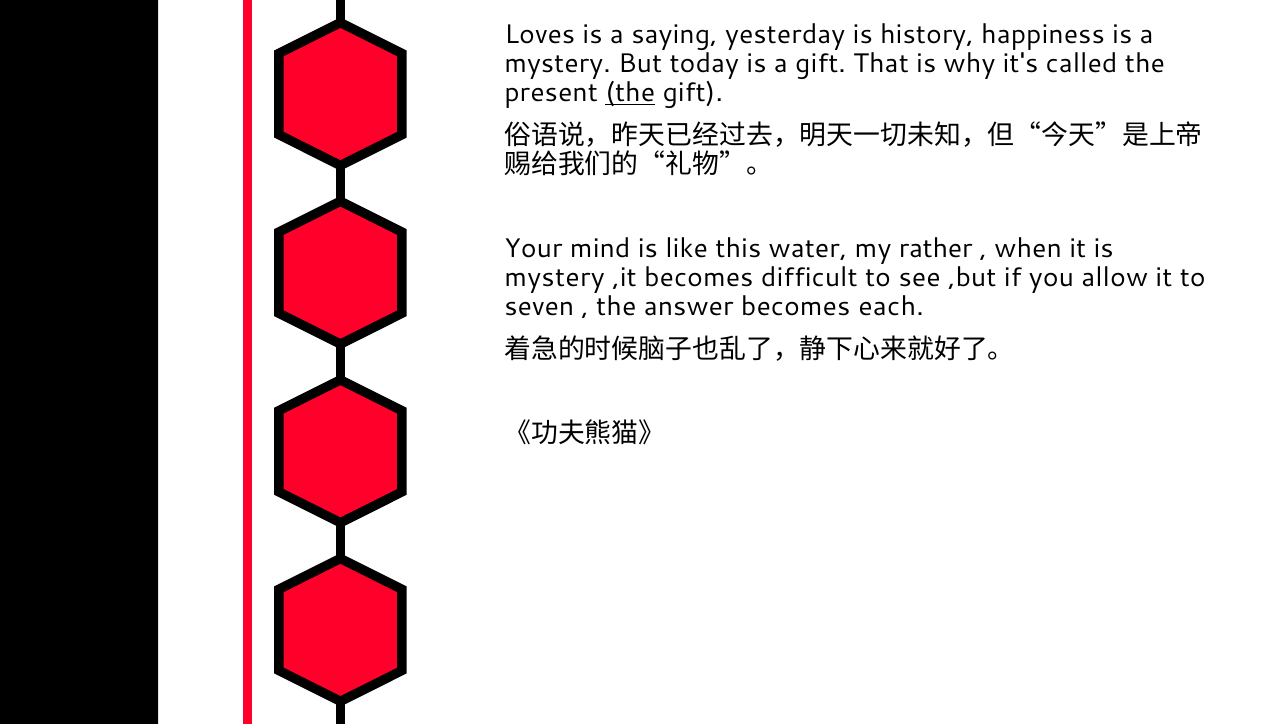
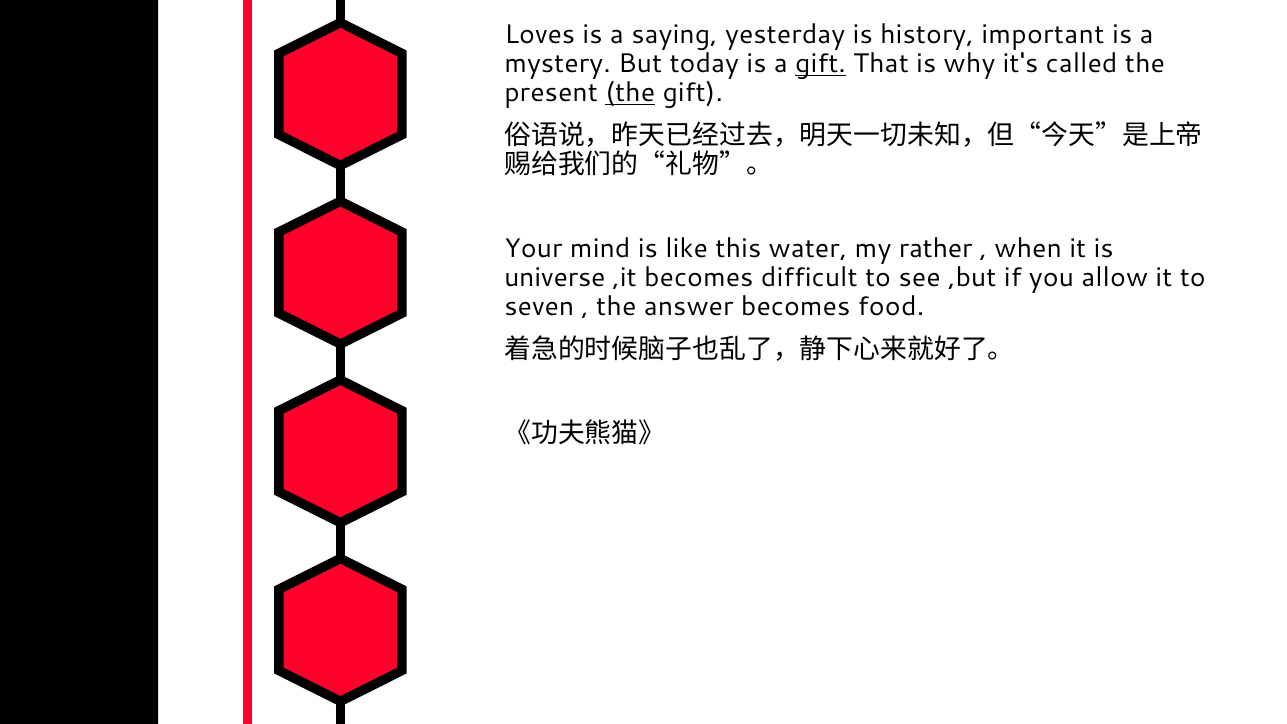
happiness: happiness -> important (1043, 35)
gift underline: none -> present (821, 64)
mystery: mystery -> universe (555, 278)
each: each -> food (891, 307)
